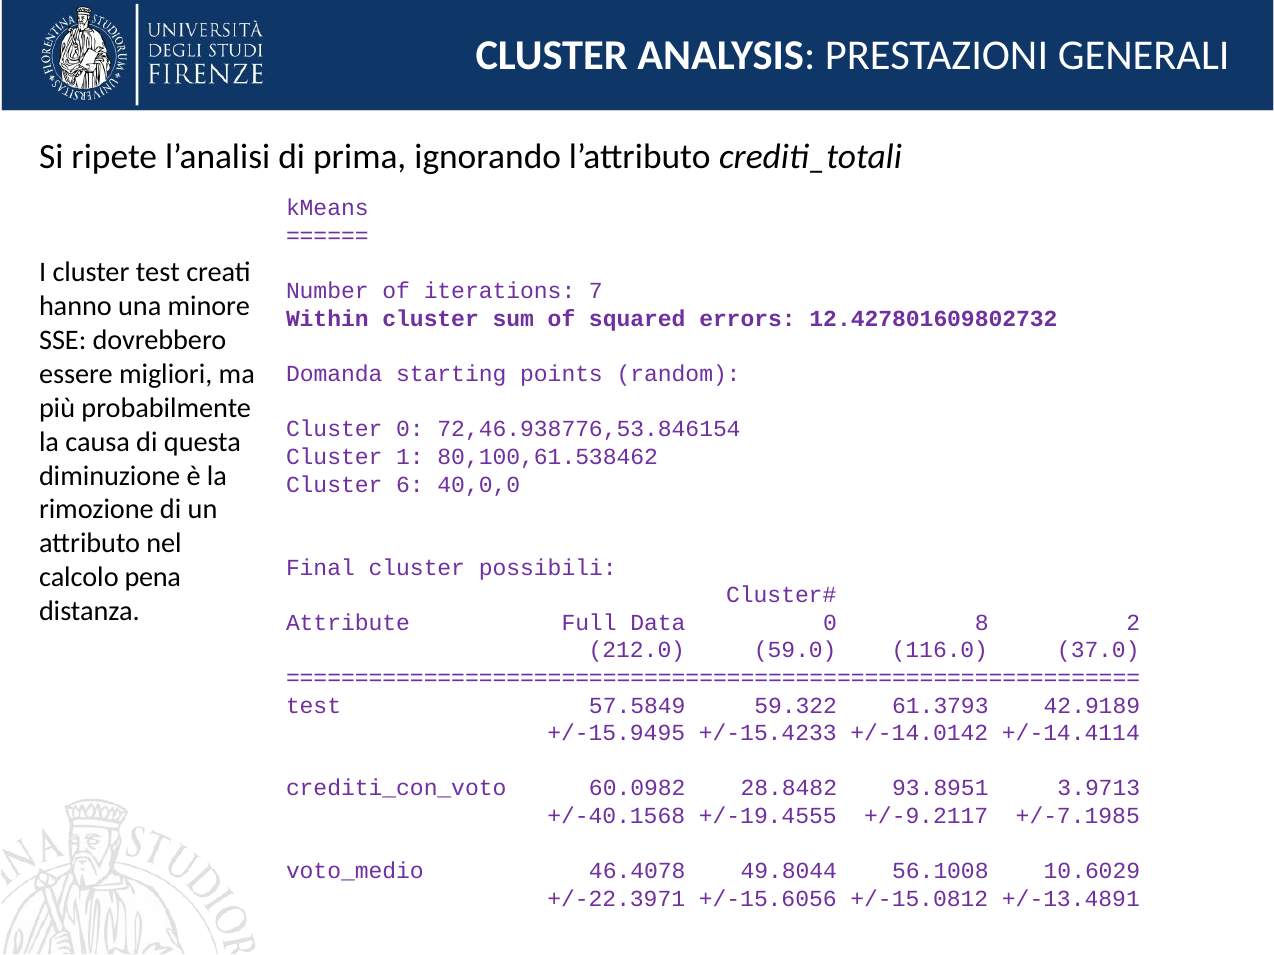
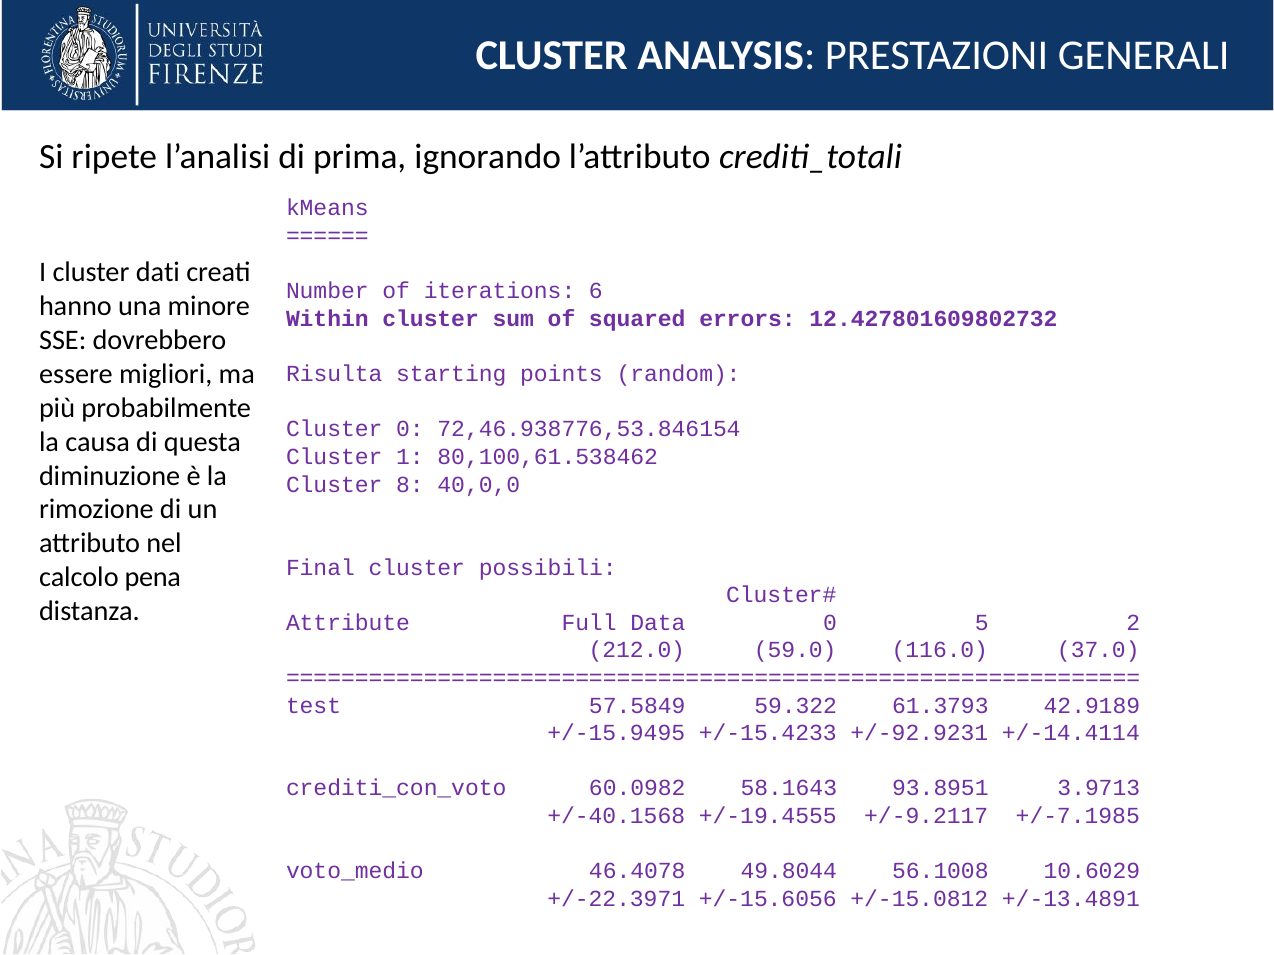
cluster test: test -> dati (158, 272)
7: 7 -> 6 (596, 291)
Domanda: Domanda -> Risulta (334, 374)
6: 6 -> 8 (410, 485)
8: 8 -> 5 (982, 623)
+/-14.0142: +/-14.0142 -> +/-92.9231 (919, 734)
28.8482: 28.8482 -> 58.1643 (789, 789)
